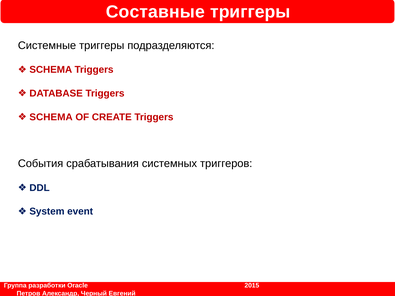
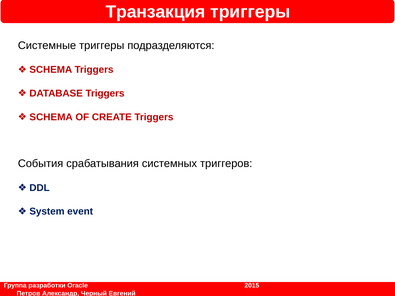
Составные: Составные -> Транзакция (155, 12)
